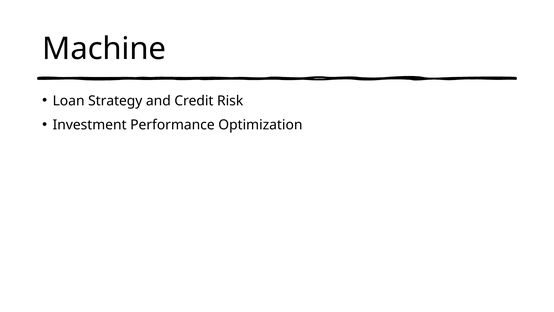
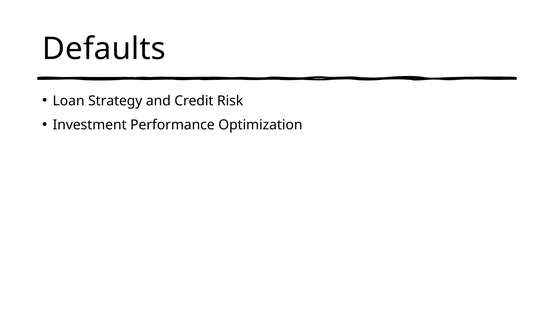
Machine: Machine -> Defaults (104, 49)
